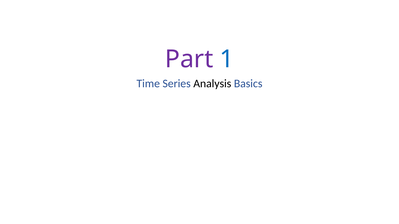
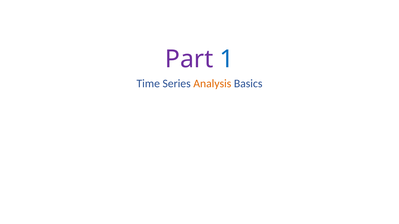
Analysis colour: black -> orange (212, 84)
